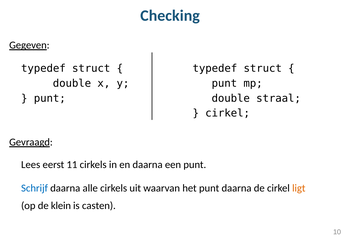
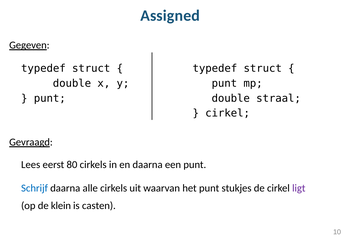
Checking: Checking -> Assigned (170, 16)
11: 11 -> 80 (72, 165)
punt daarna: daarna -> stukjes (237, 188)
ligt colour: orange -> purple (299, 188)
